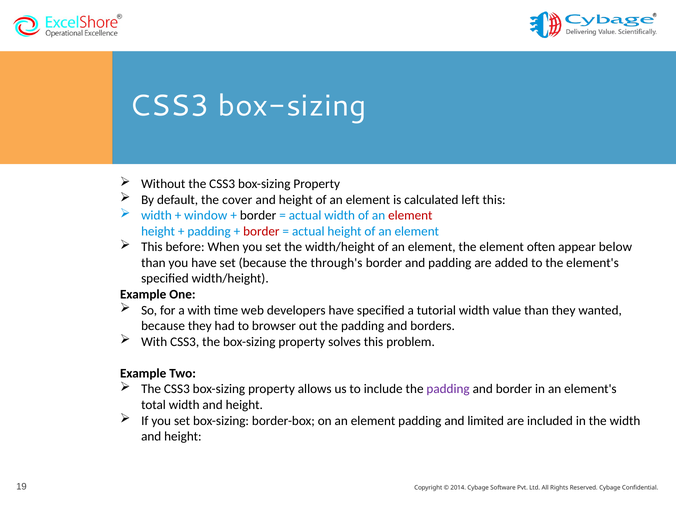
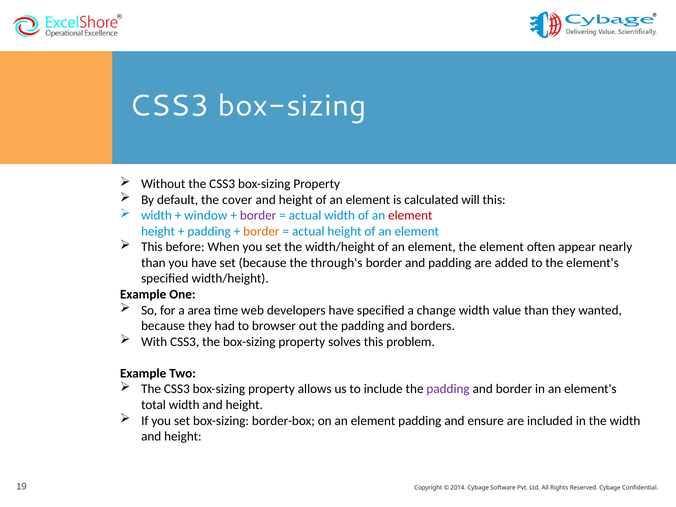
left: left -> will (471, 200)
border colour: black -> purple (258, 215)
border colour: red -> orange (261, 231)
below: below -> nearly (616, 247)
a with: with -> area (199, 310)
tutorial: tutorial -> change (436, 310)
limited: limited -> ensure (486, 421)
